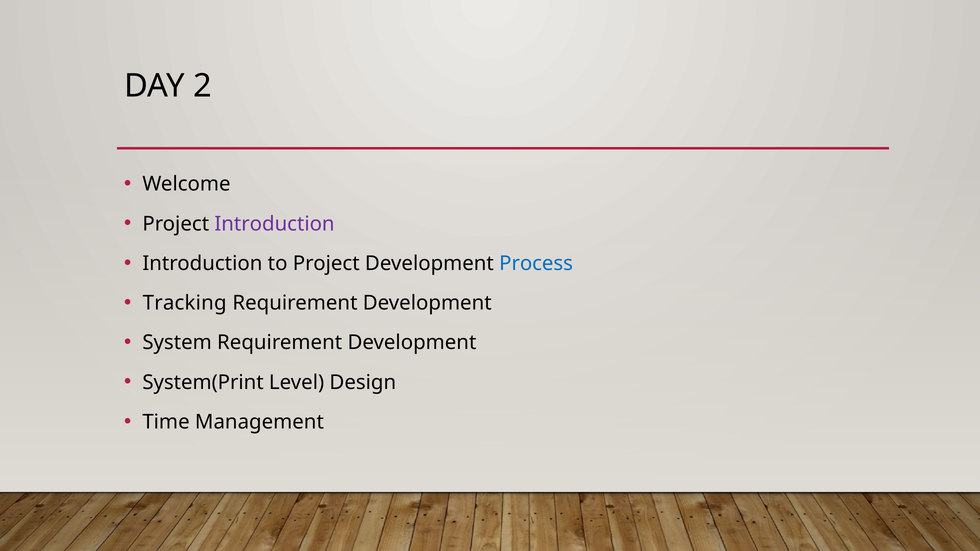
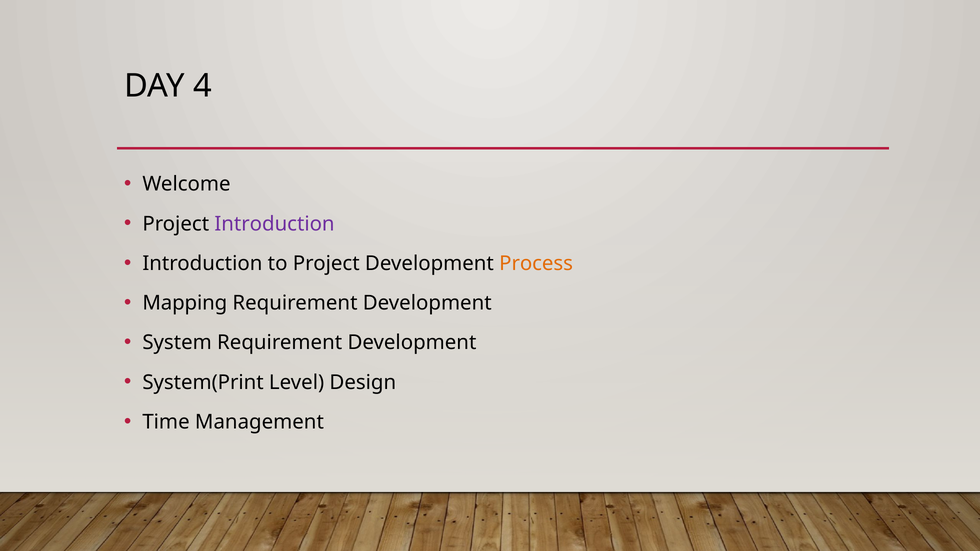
2: 2 -> 4 (202, 86)
Process colour: blue -> orange (536, 264)
Tracking: Tracking -> Mapping (185, 303)
